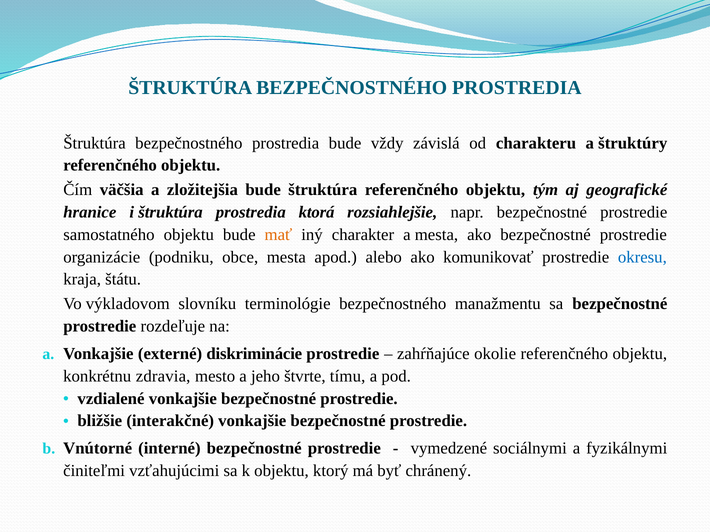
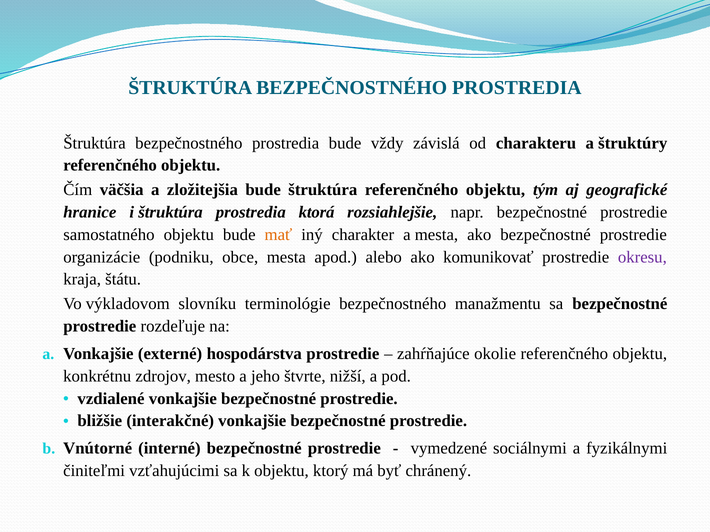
okresu colour: blue -> purple (642, 257)
diskriminácie: diskriminácie -> hospodárstva (254, 354)
zdravia: zdravia -> zdrojov (163, 376)
tímu: tímu -> nižší (348, 376)
